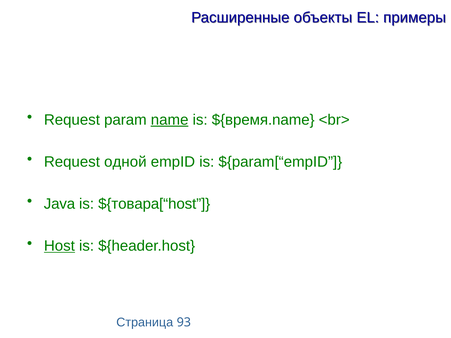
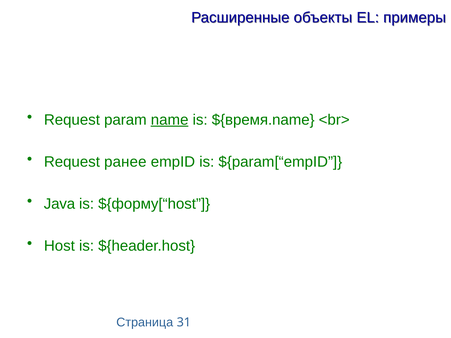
одной: одной -> ранее (125, 162)
${товара[“host: ${товара[“host -> ${форму[“host (154, 204)
Host underline: present -> none (59, 246)
93: 93 -> 31 (184, 323)
